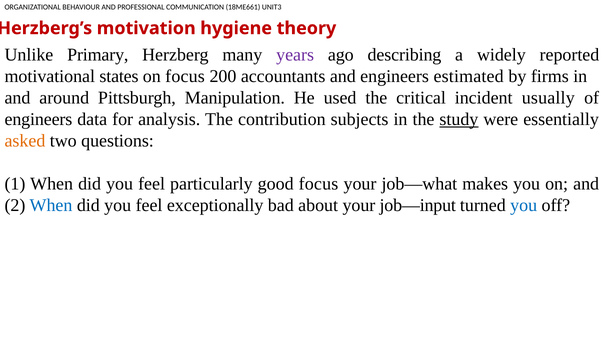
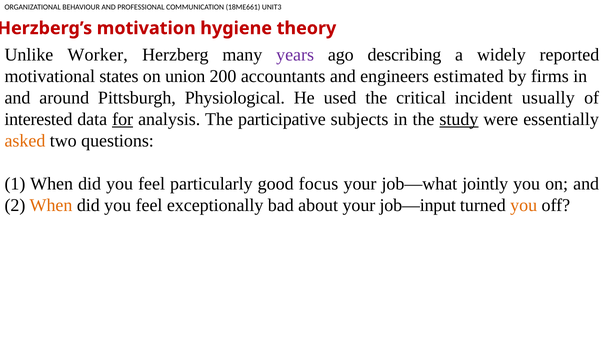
Primary: Primary -> Worker (98, 55)
on focus: focus -> union (185, 76)
Manipulation: Manipulation -> Physiological (235, 98)
engineers: engineers -> interested (38, 119)
for underline: none -> present (123, 119)
contribution: contribution -> participative (282, 119)
makes: makes -> jointly (485, 184)
When colour: blue -> orange (51, 206)
you colour: blue -> orange (524, 206)
